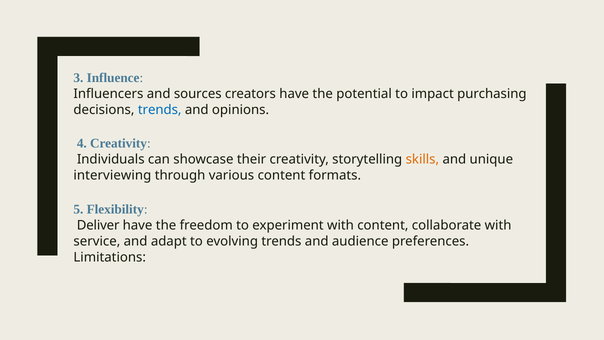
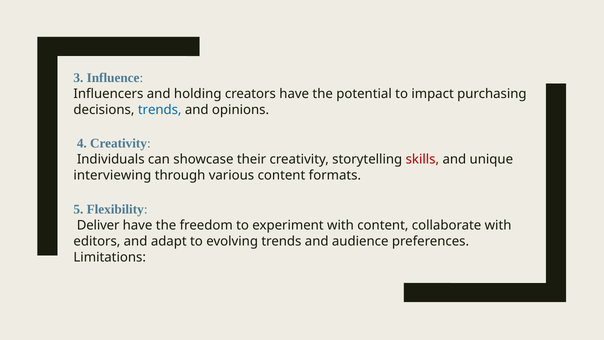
sources: sources -> holding (198, 94)
skills colour: orange -> red (422, 159)
service: service -> editors (97, 241)
